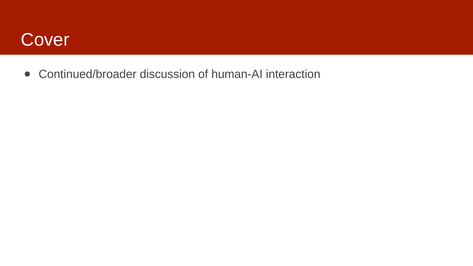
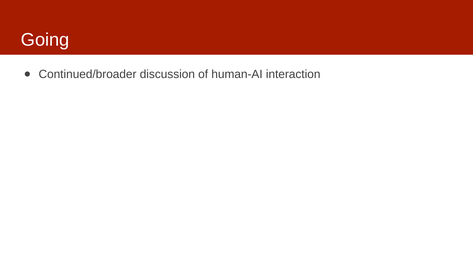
Cover: Cover -> Going (45, 40)
